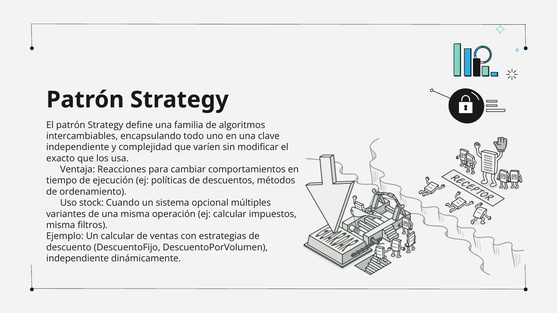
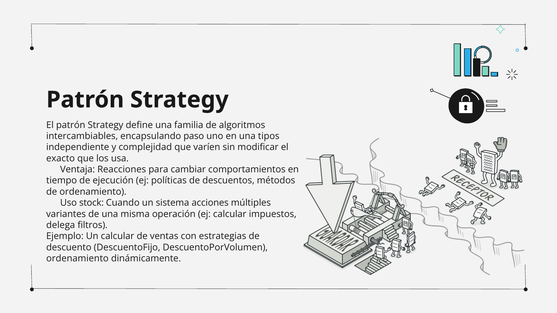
todo: todo -> paso (194, 136)
clave: clave -> tipos (269, 136)
opcional: opcional -> acciones (210, 203)
misma: misma -> delega (61, 225)
independiente: independiente -> ordenamiento (77, 259)
